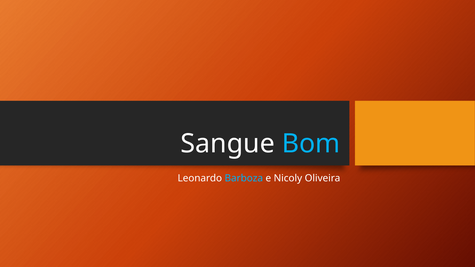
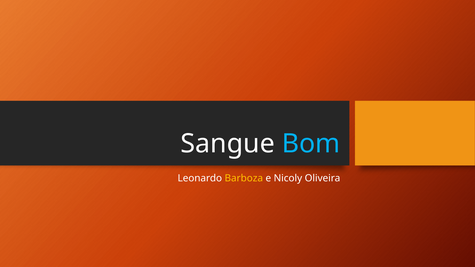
Barboza colour: light blue -> yellow (244, 178)
